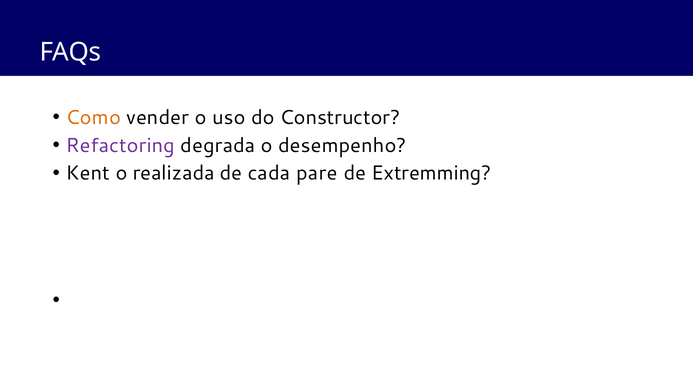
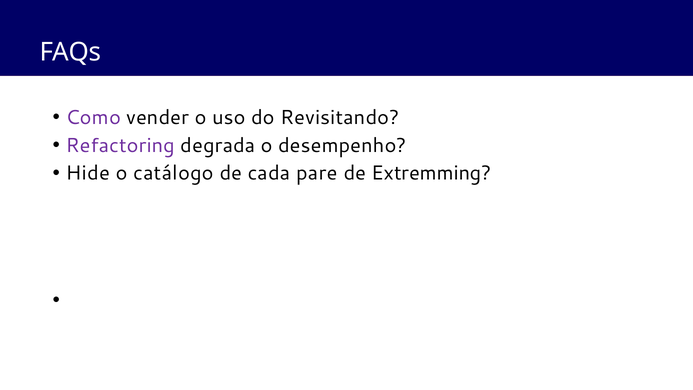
Como colour: orange -> purple (93, 117)
Constructor: Constructor -> Revisitando (340, 117)
Kent: Kent -> Hide (88, 173)
realizada: realizada -> catálogo (173, 173)
